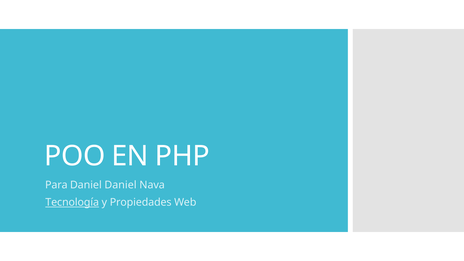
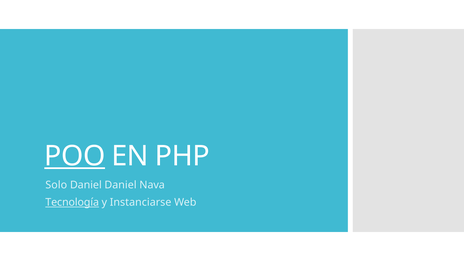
POO underline: none -> present (75, 156)
Para: Para -> Solo (56, 185)
Propiedades: Propiedades -> Instanciarse (141, 202)
